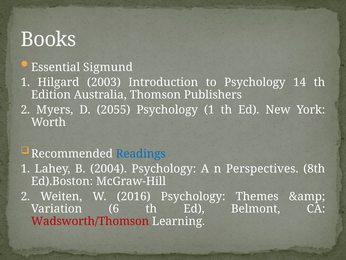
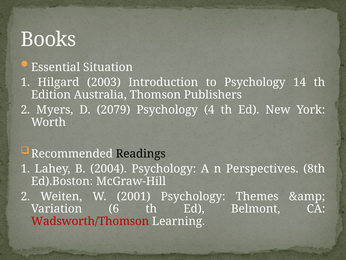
Sigmund: Sigmund -> Situation (108, 67)
2055: 2055 -> 2079 (114, 110)
Psychology 1: 1 -> 4 (209, 110)
Readings colour: blue -> black (141, 154)
2016: 2016 -> 2001 (134, 196)
